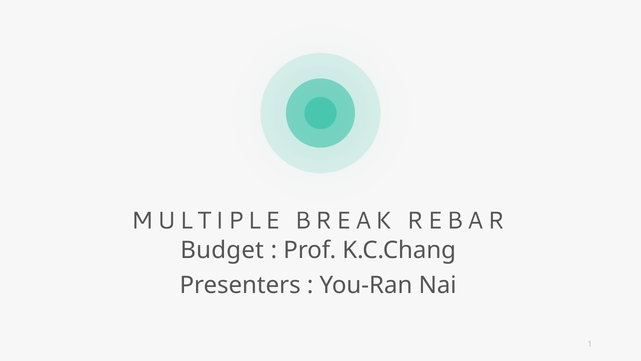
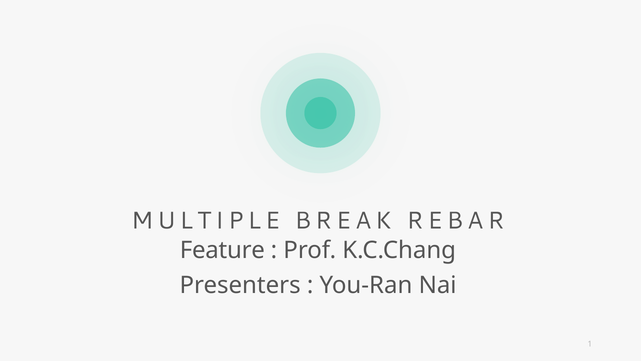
Budget: Budget -> Feature (222, 250)
